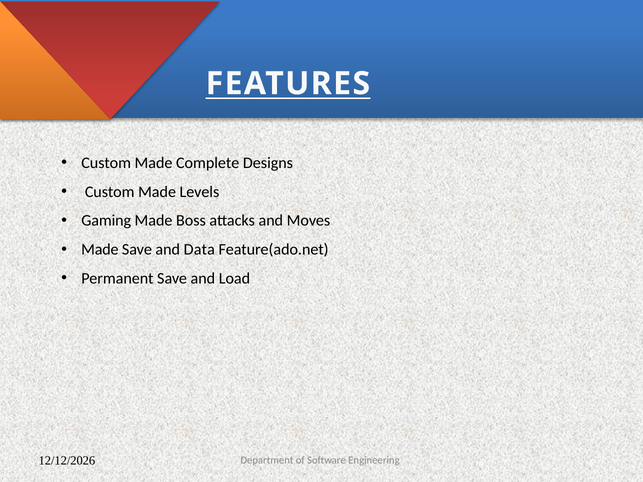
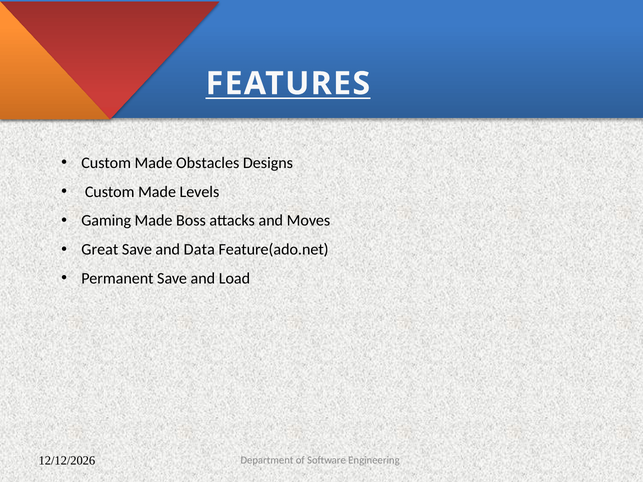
Complete: Complete -> Obstacles (208, 163)
Made: Made -> Great (100, 250)
